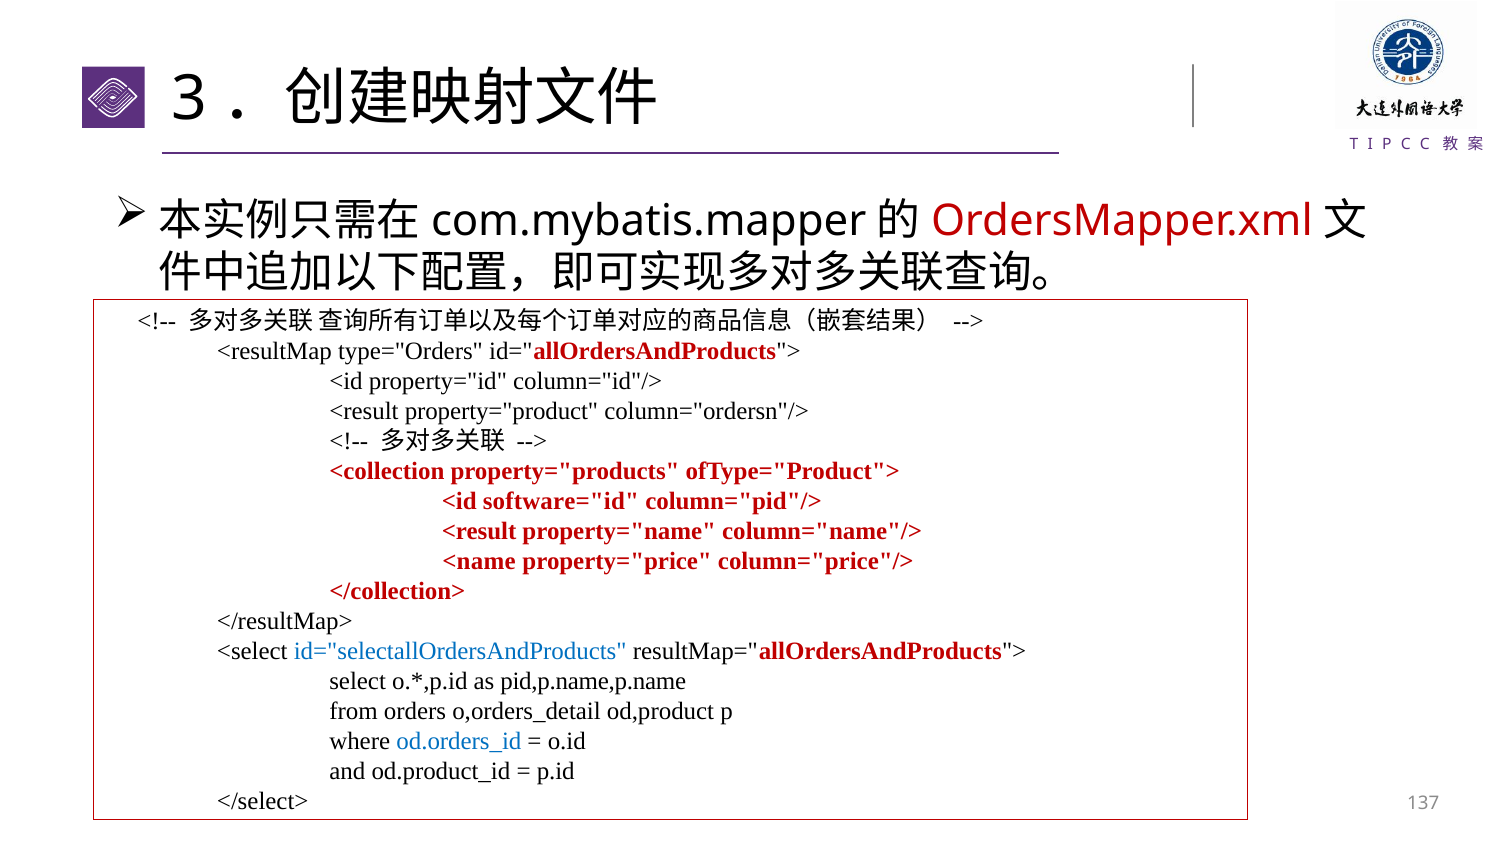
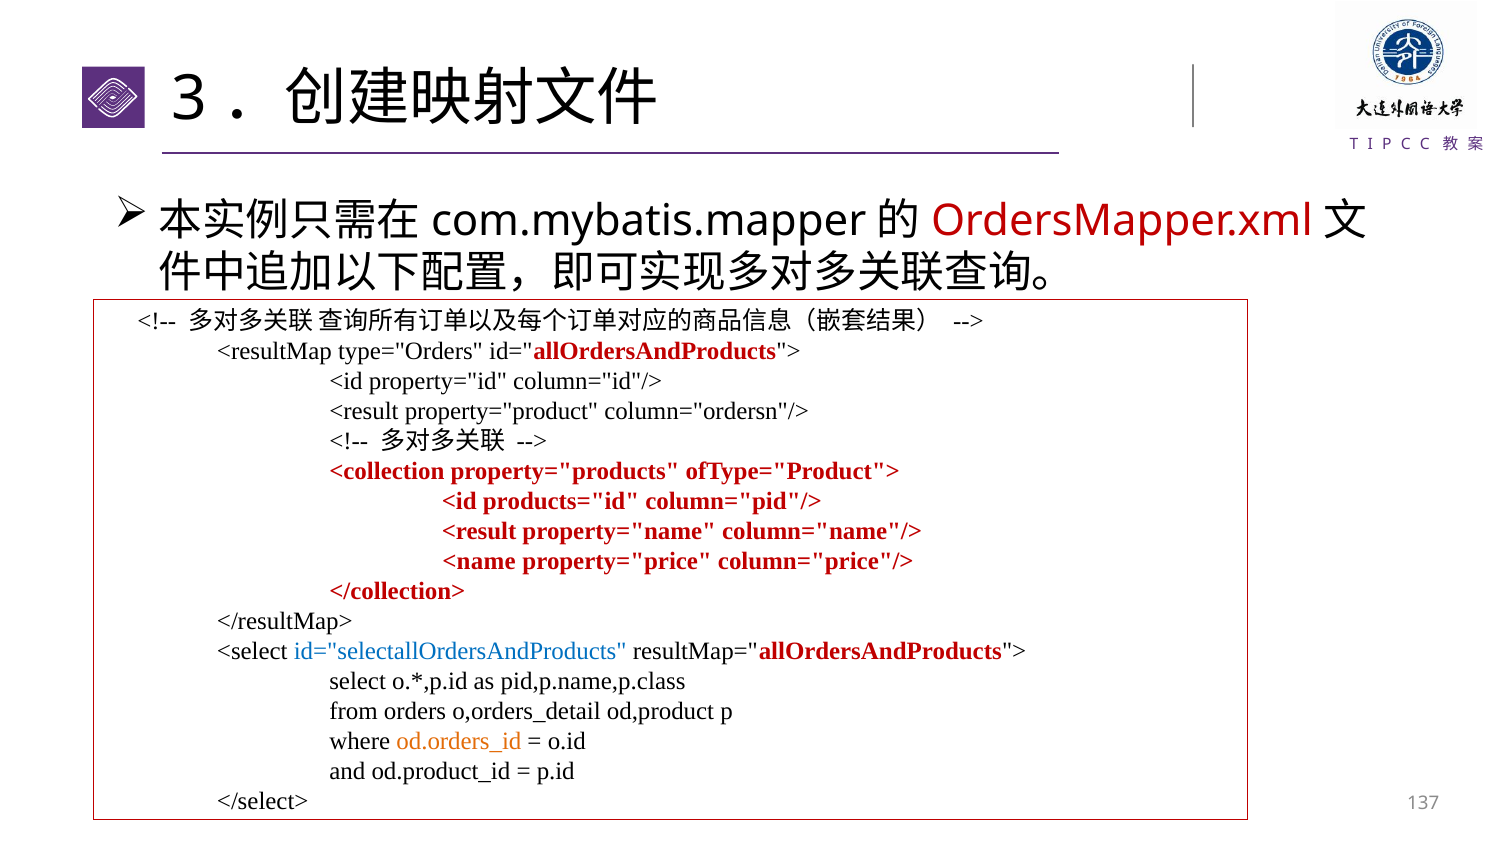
software="id: software="id -> products="id (561, 501)
pid,p.name,p.name: pid,p.name,p.name -> pid,p.name,p.class (593, 681)
od.orders_id colour: blue -> orange (459, 741)
